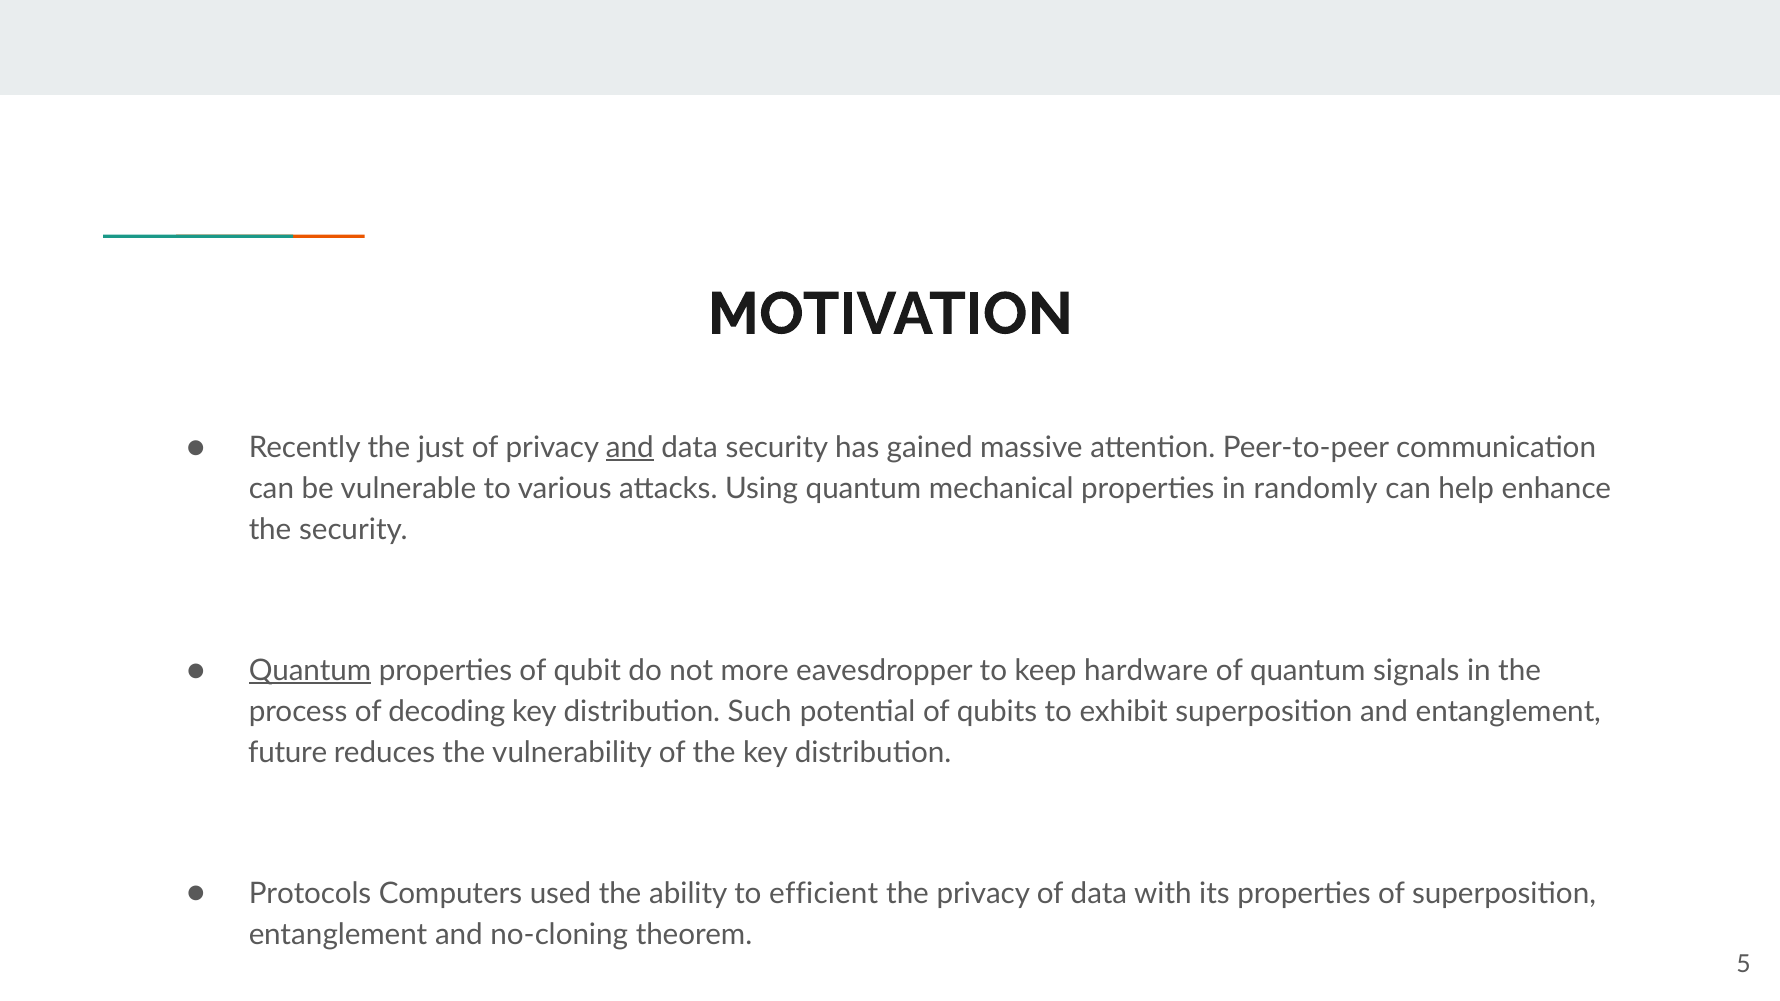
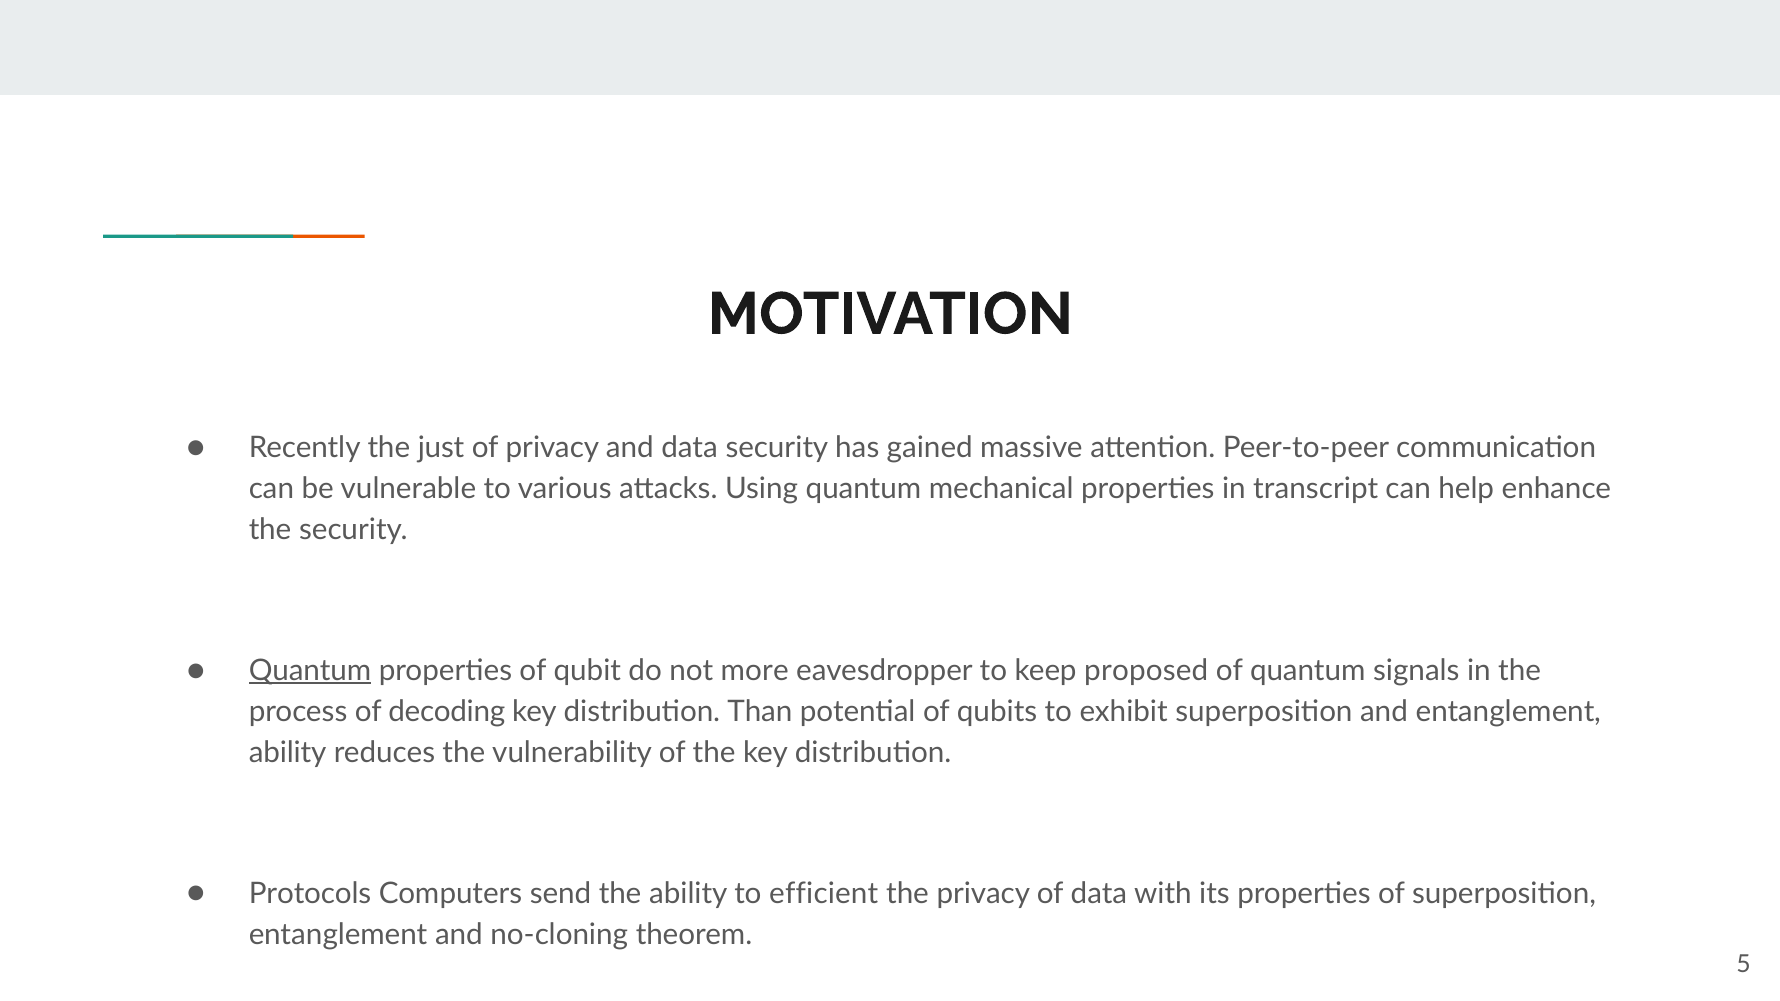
and underline: present -> none (630, 448)
randomly: randomly -> transcript (1316, 489)
hardware: hardware -> proposed (1146, 671)
Such: Such -> Than (760, 712)
future: future -> ability (288, 753)
used: used -> send (560, 894)
